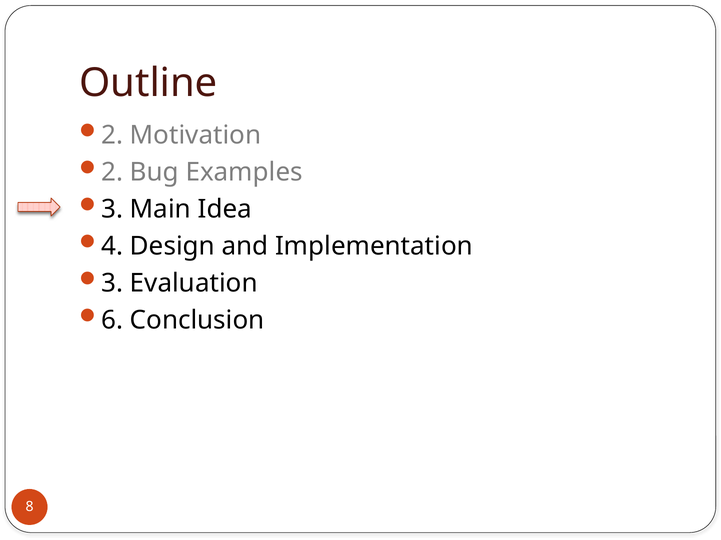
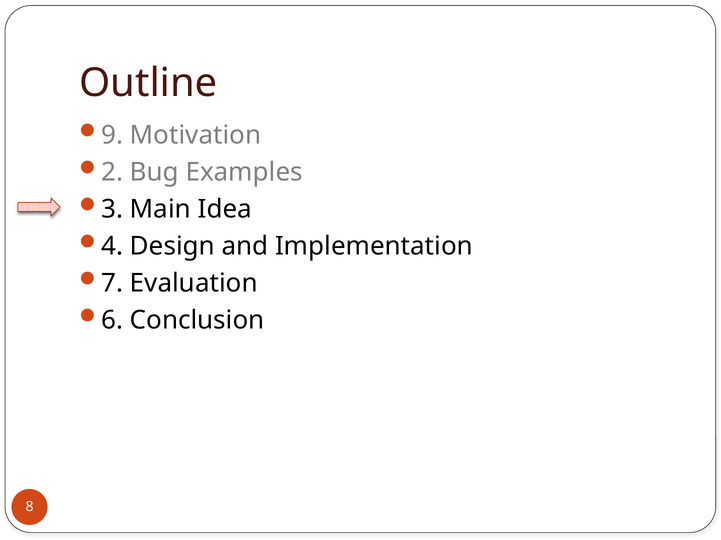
2: 2 -> 9 (112, 135)
3: 3 -> 7 (112, 283)
